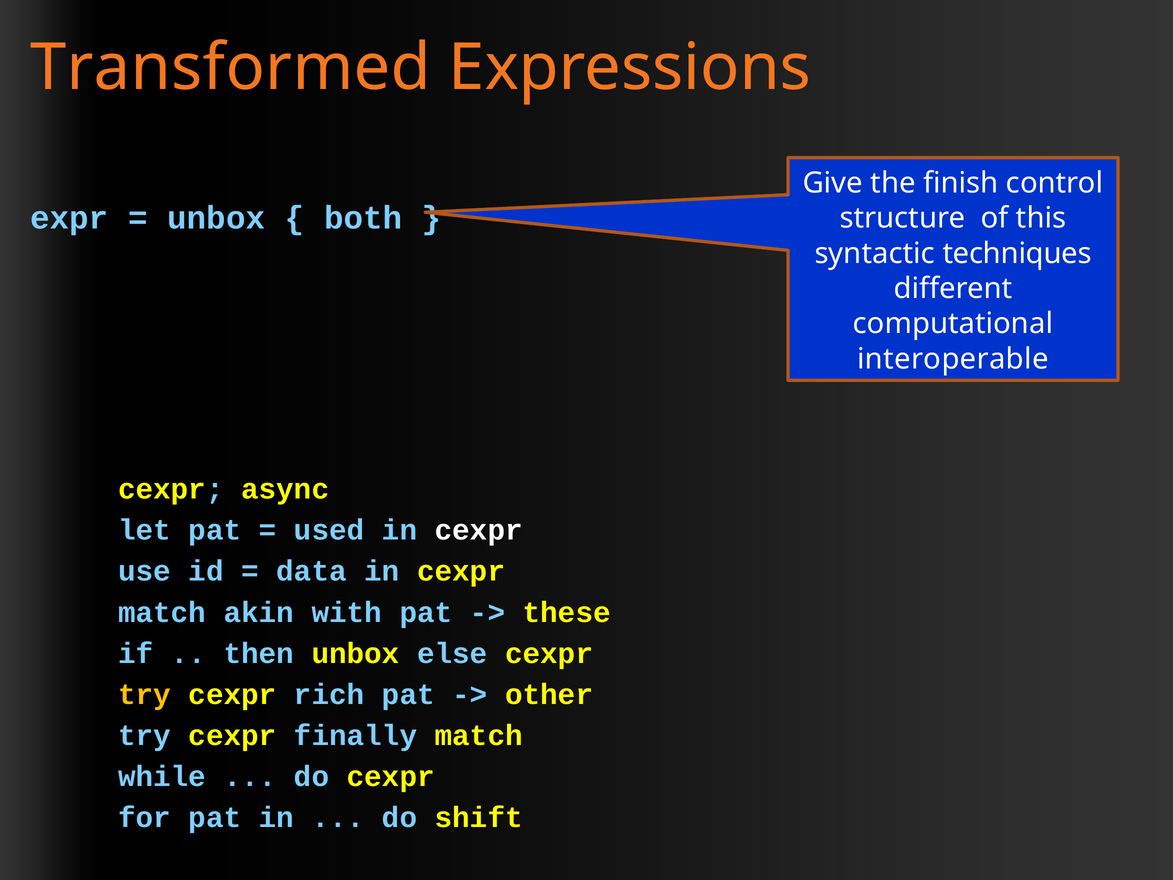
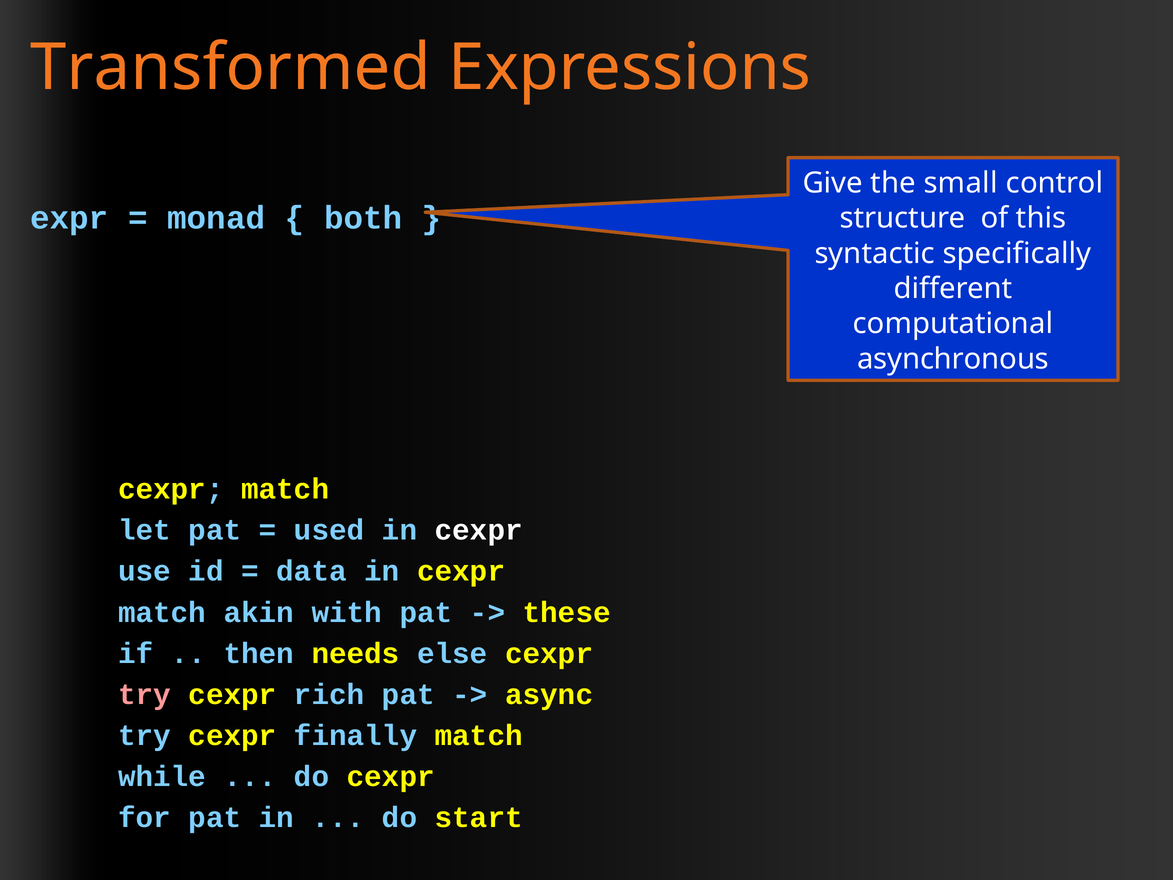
finish: finish -> small (961, 183)
unbox: unbox -> monad (216, 218)
techniques: techniques -> specifically (1017, 253)
interoperable: interoperable -> asynchronous (953, 359)
async: async -> match (285, 489)
then unbox: unbox -> needs (356, 653)
try colour: yellow -> pink (144, 694)
other: other -> async (549, 694)
shift: shift -> start (479, 817)
